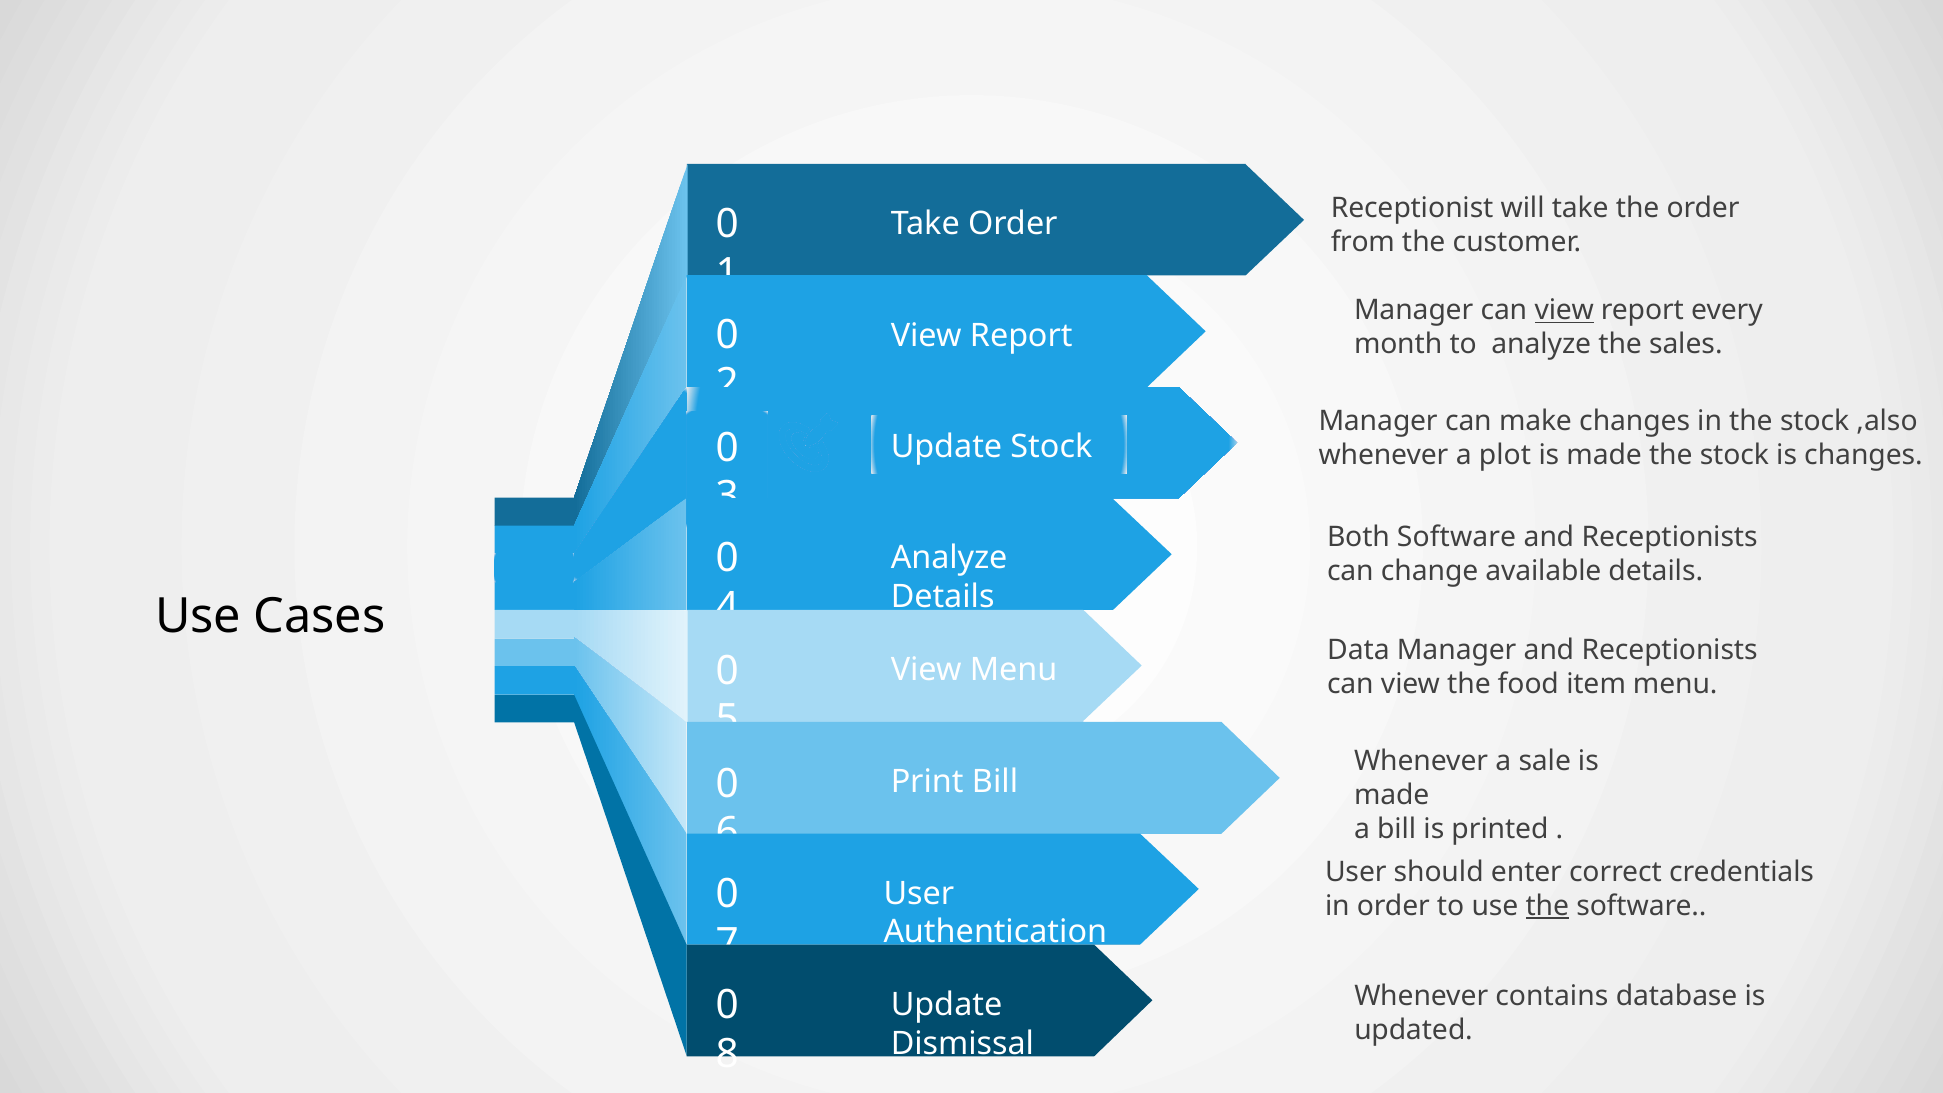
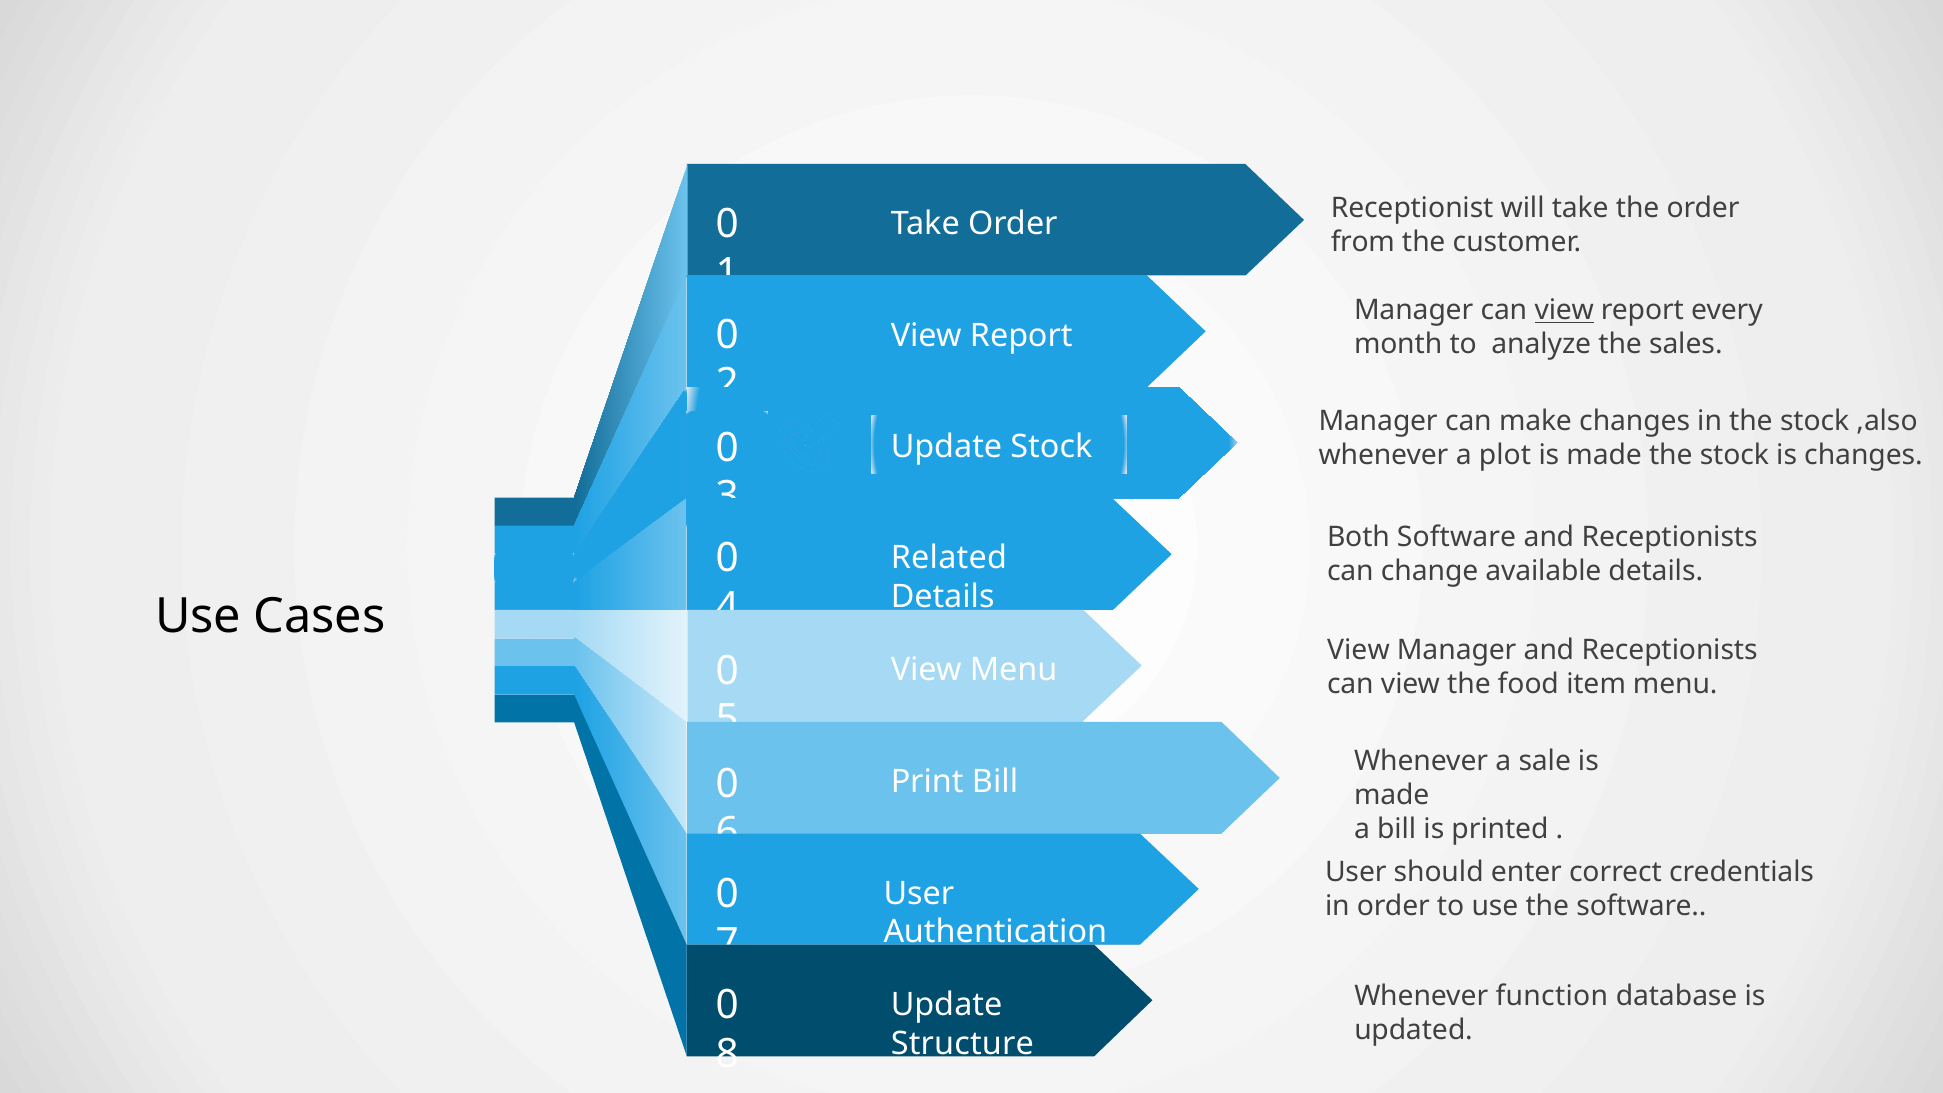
Analyze: Analyze -> Related (949, 558)
Data: Data -> View (1358, 650)
the underline: present -> none (1547, 906)
contains: contains -> function (1552, 996)
Dismissal: Dismissal -> Structure (962, 1044)
